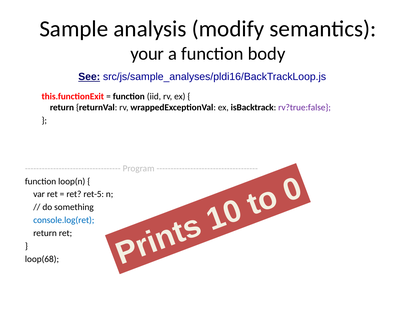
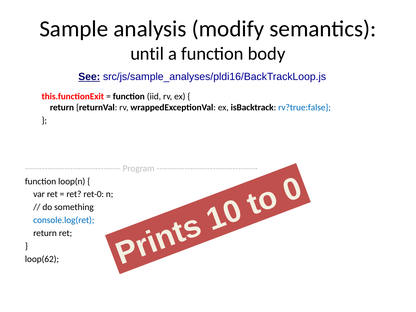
your: your -> until (147, 54)
rv?true:false colour: purple -> blue (305, 107)
ret-5: ret-5 -> ret-0 (94, 194)
loop(68: loop(68 -> loop(62 (42, 259)
